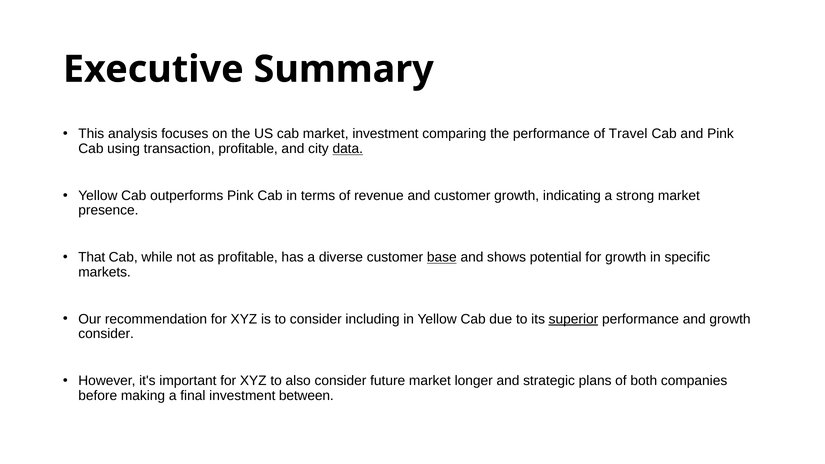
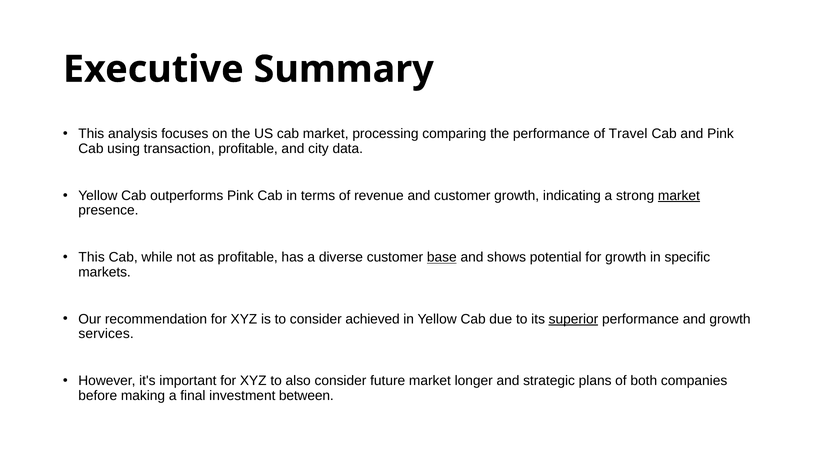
market investment: investment -> processing (385, 134)
data underline: present -> none (348, 149)
market underline: none -> present (679, 196)
That: That -> This (92, 257)
including: including -> achieved (373, 319)
consider: consider -> services (106, 334)
